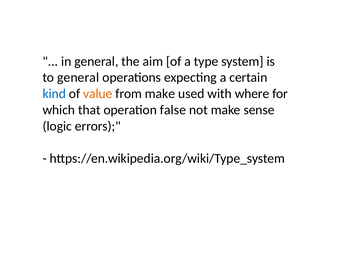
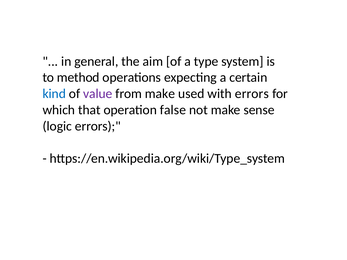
to general: general -> method (78, 78)
value colour: orange -> purple (98, 94)
with where: where -> errors (252, 94)
